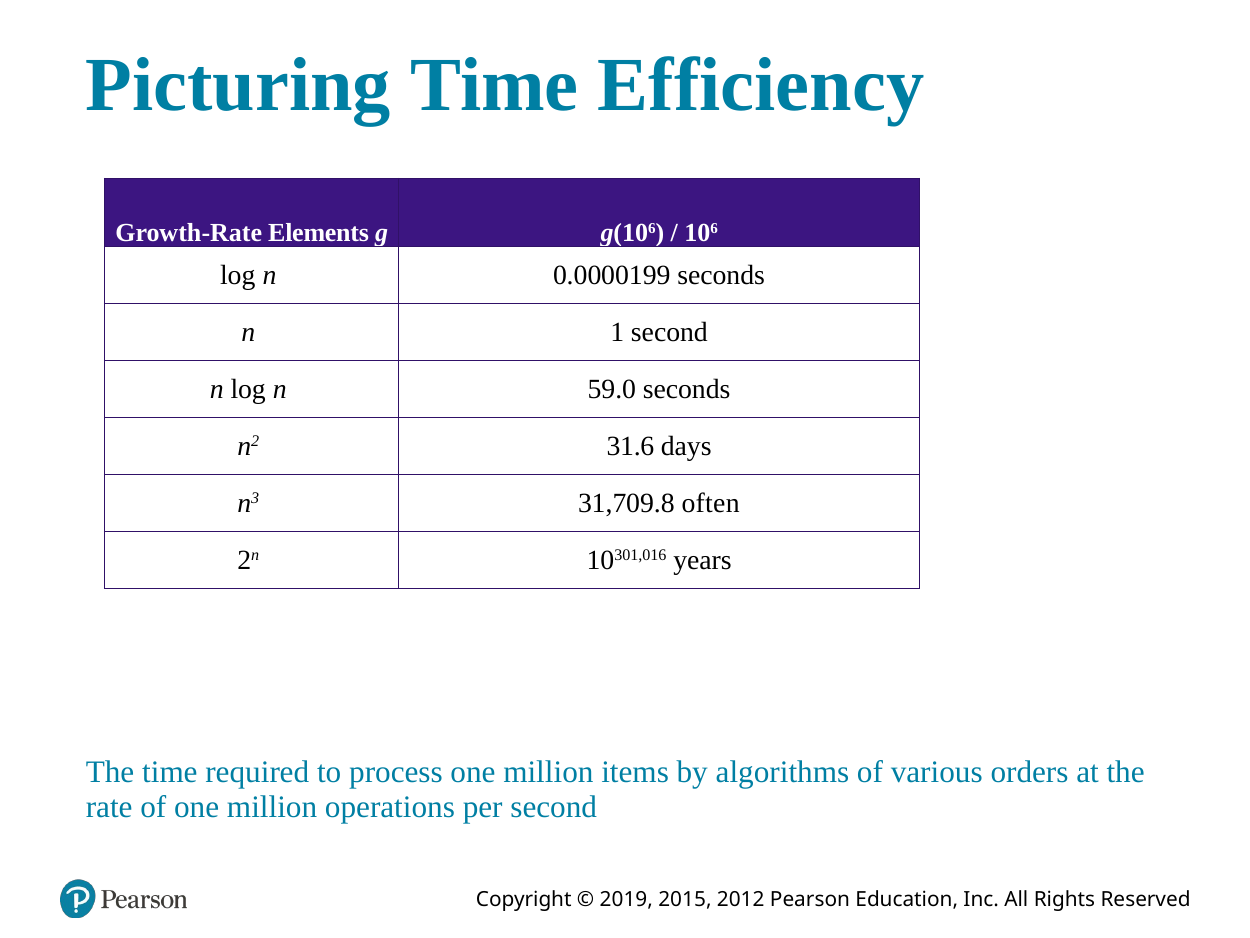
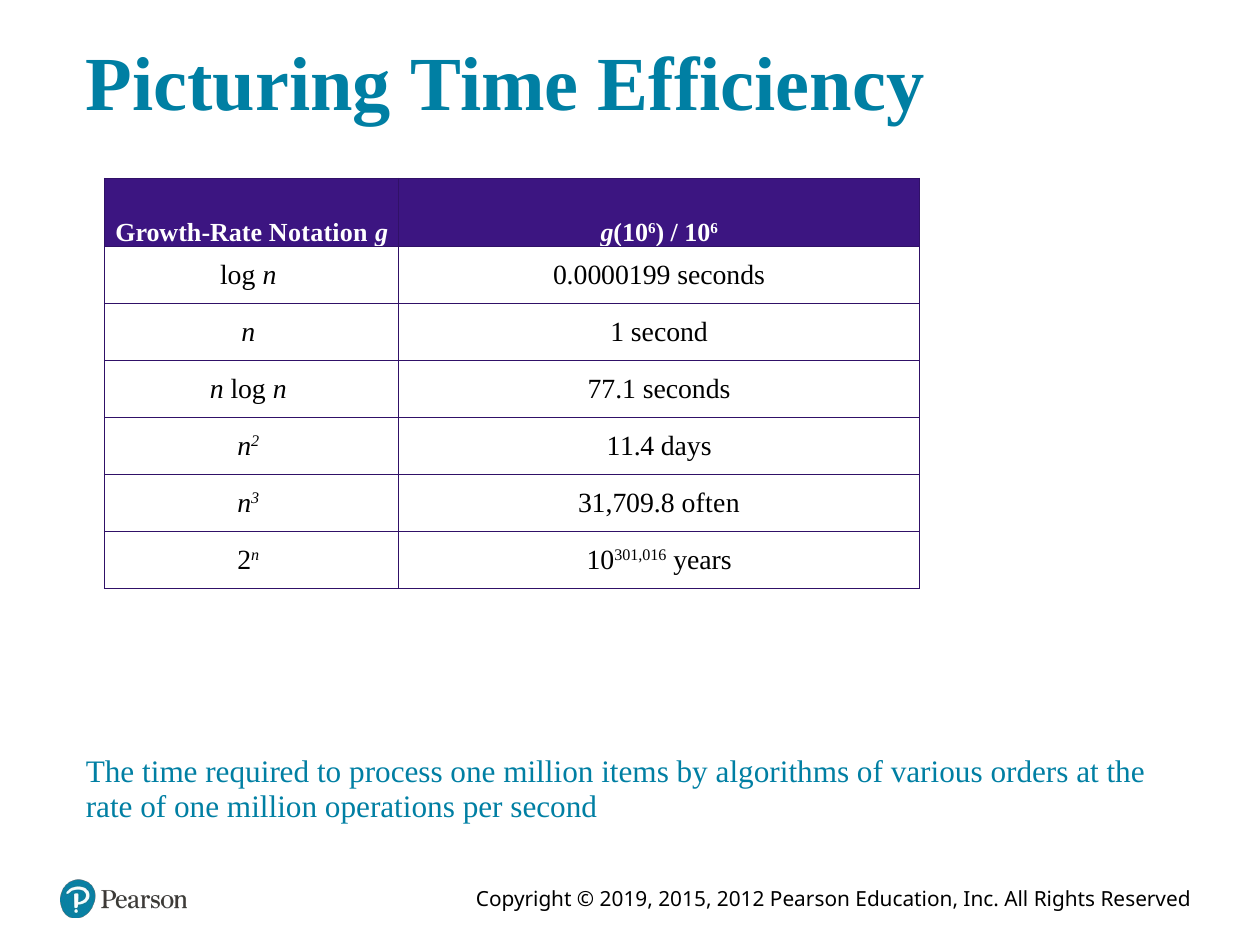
Elements: Elements -> Notation (318, 232)
59.0: 59.0 -> 77.1 (612, 389)
31.6: 31.6 -> 11.4 (630, 446)
